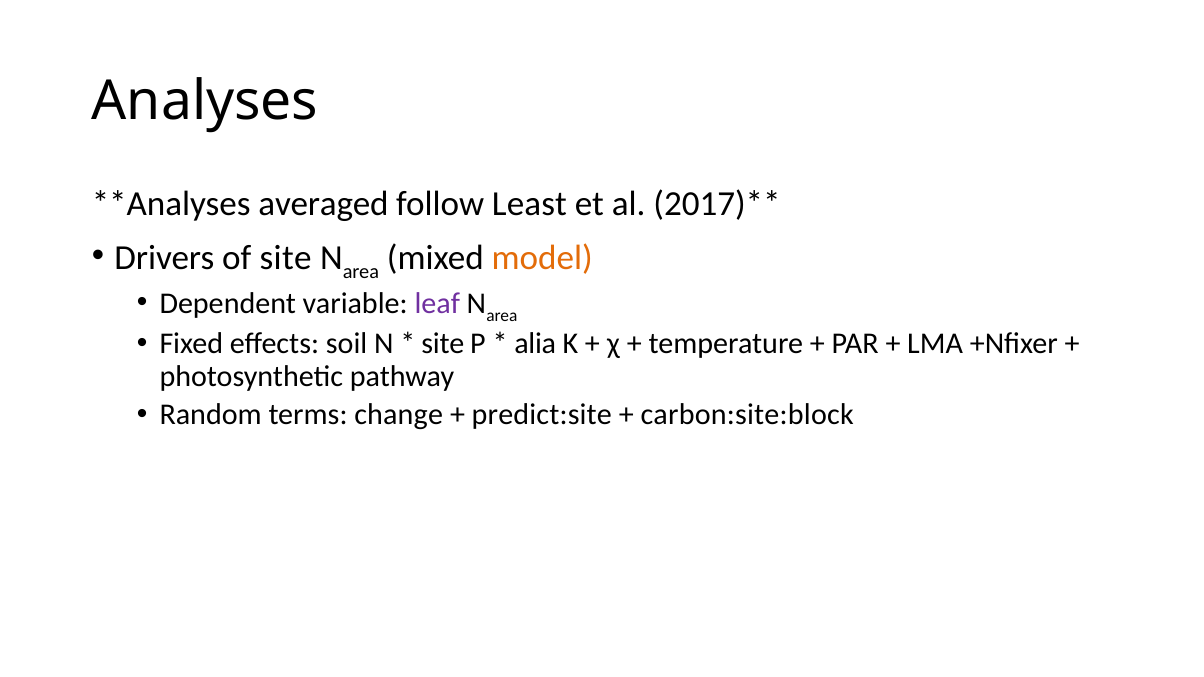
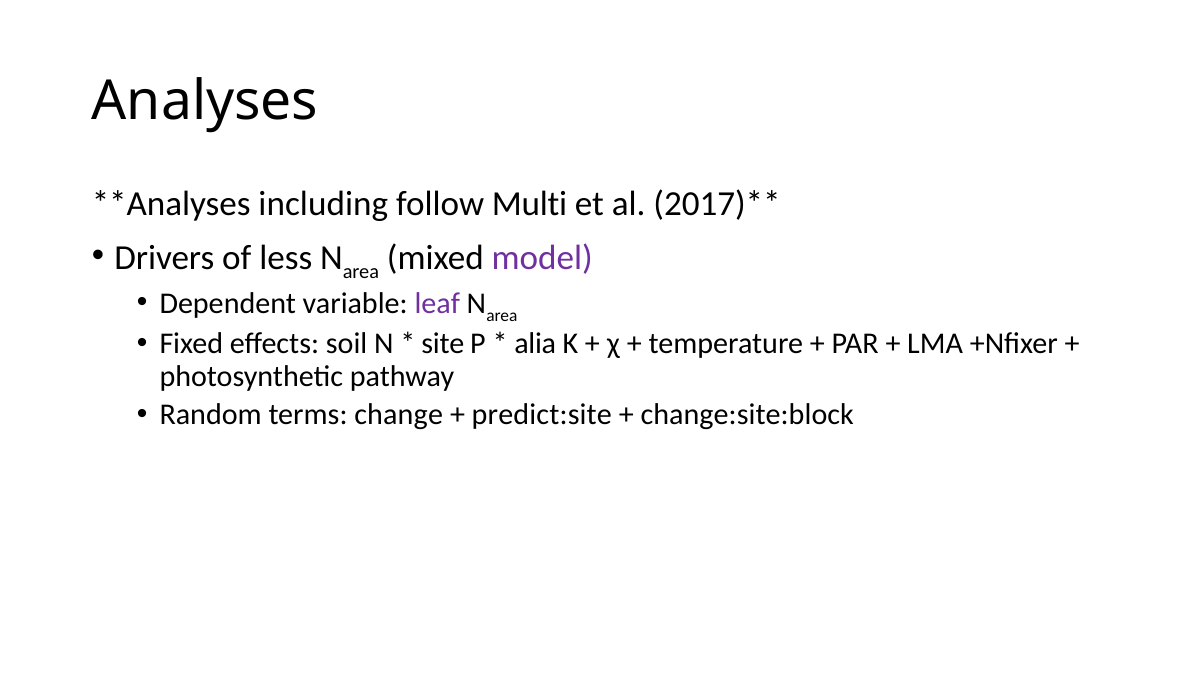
averaged: averaged -> including (323, 203)
Least: Least -> Multi (530, 203)
of site: site -> less (286, 258)
model colour: orange -> purple (542, 258)
carbon:site:block: carbon:site:block -> change:site:block (747, 415)
